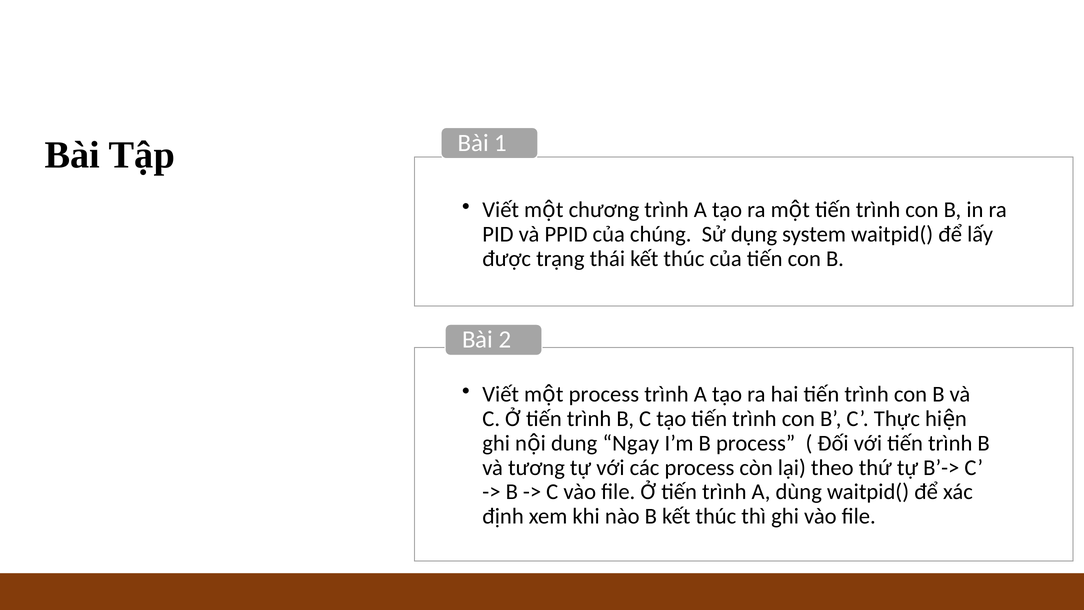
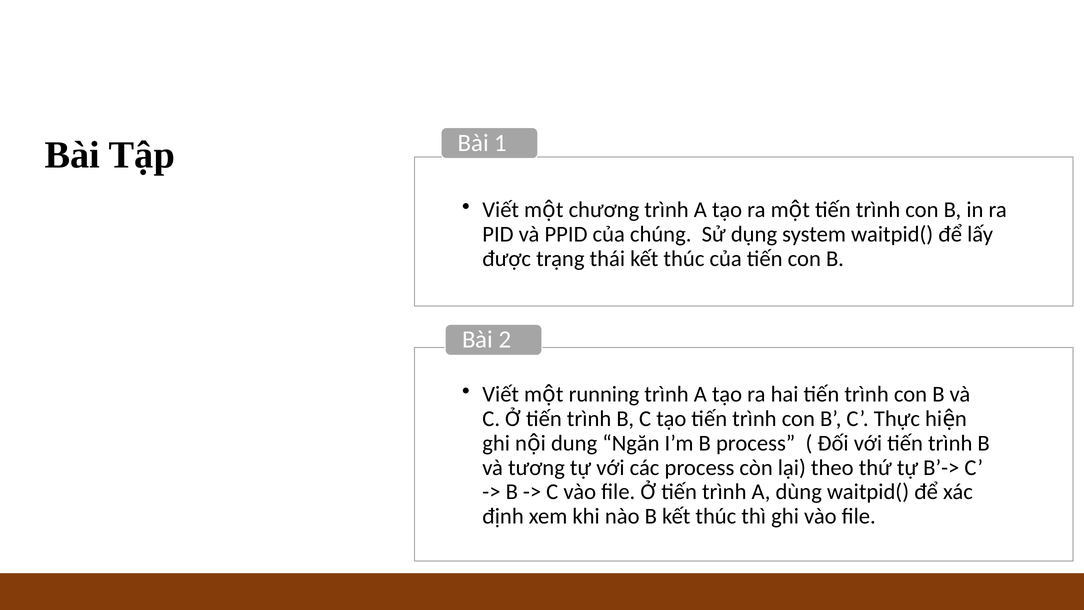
process: process -> running (604, 394)
Ngay: Ngay -> Ngăn (631, 443)
